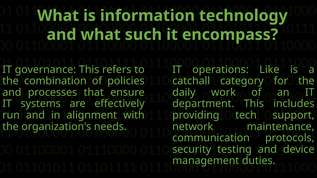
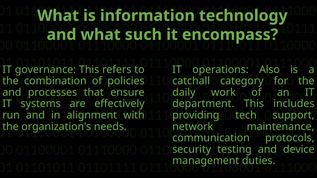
Like: Like -> Also (269, 70)
